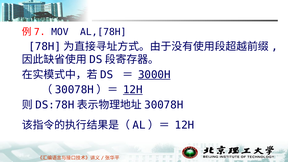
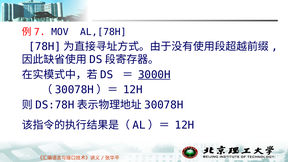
12H underline: present -> none (133, 90)
